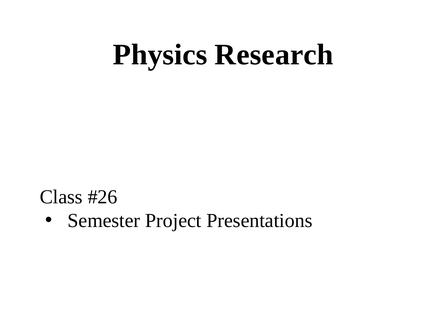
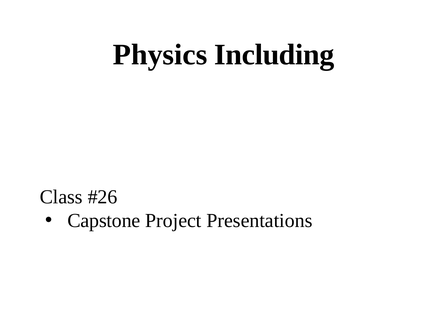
Research: Research -> Including (274, 55)
Semester: Semester -> Capstone (104, 221)
